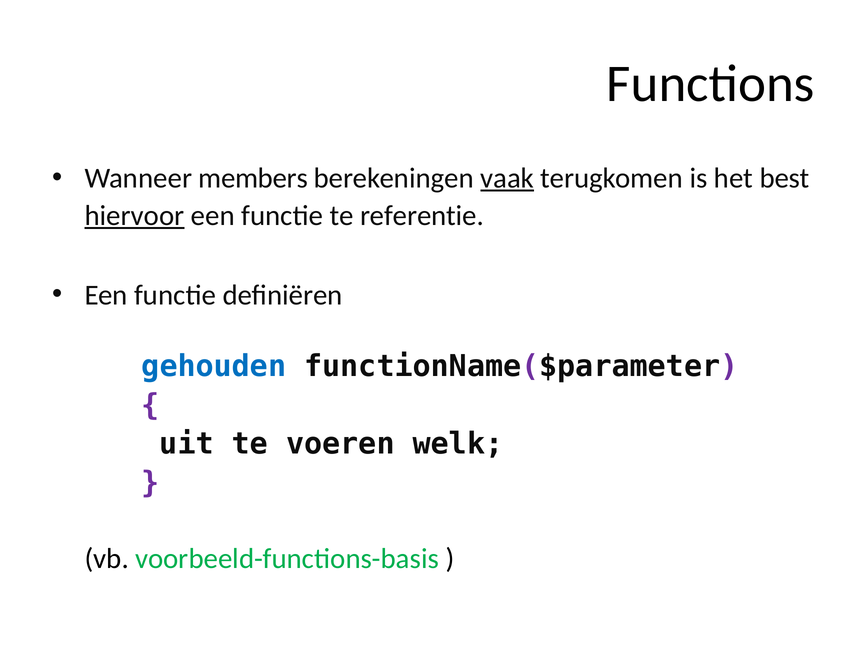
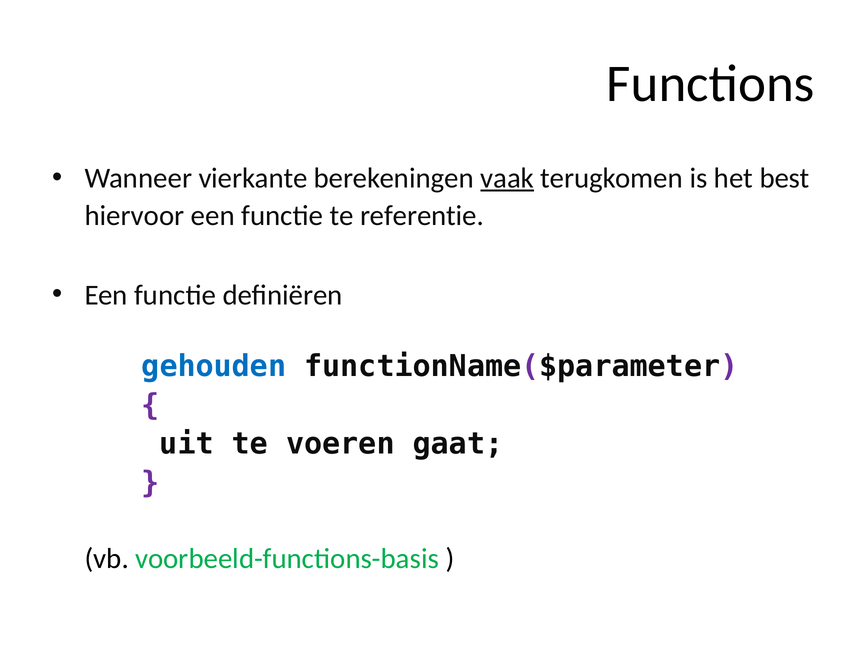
members: members -> vierkante (253, 178)
hiervoor underline: present -> none (134, 216)
welk: welk -> gaat (458, 444)
